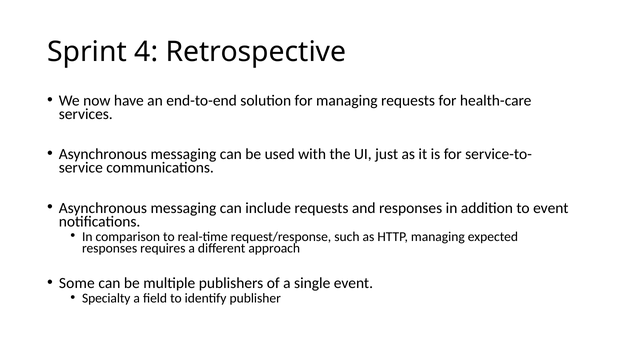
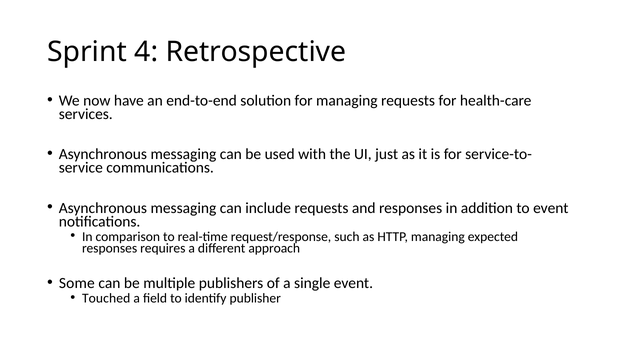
Specialty: Specialty -> Touched (106, 298)
